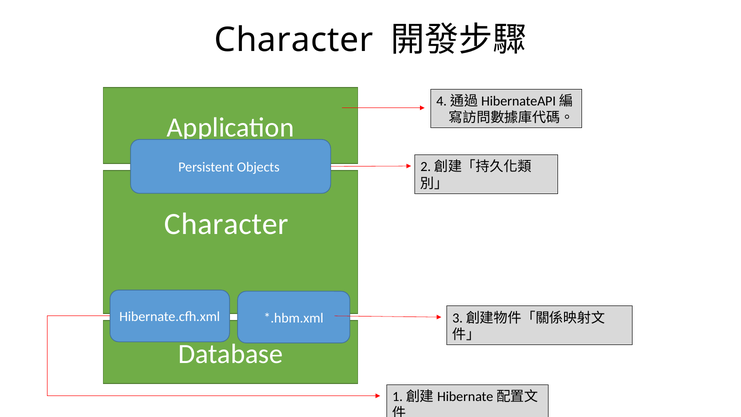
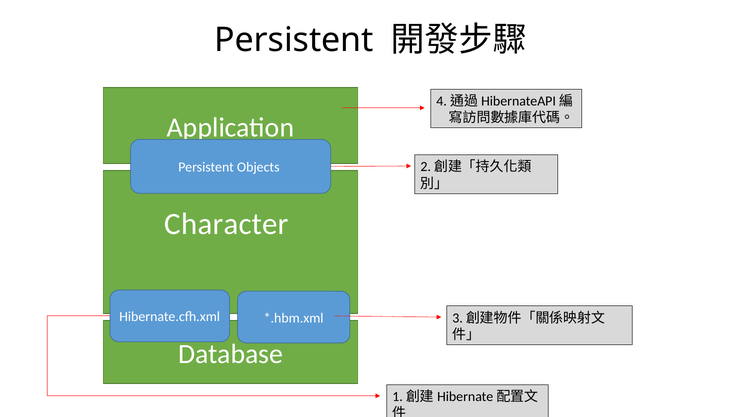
Character: Character -> Persistent (294, 40)
